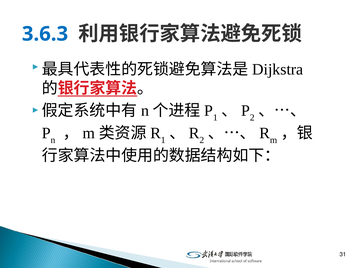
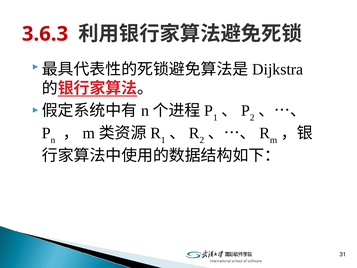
3.6.3 colour: blue -> red (45, 34)
